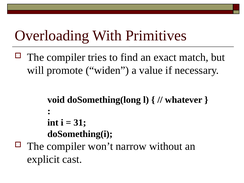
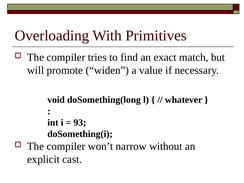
31: 31 -> 93 (80, 123)
